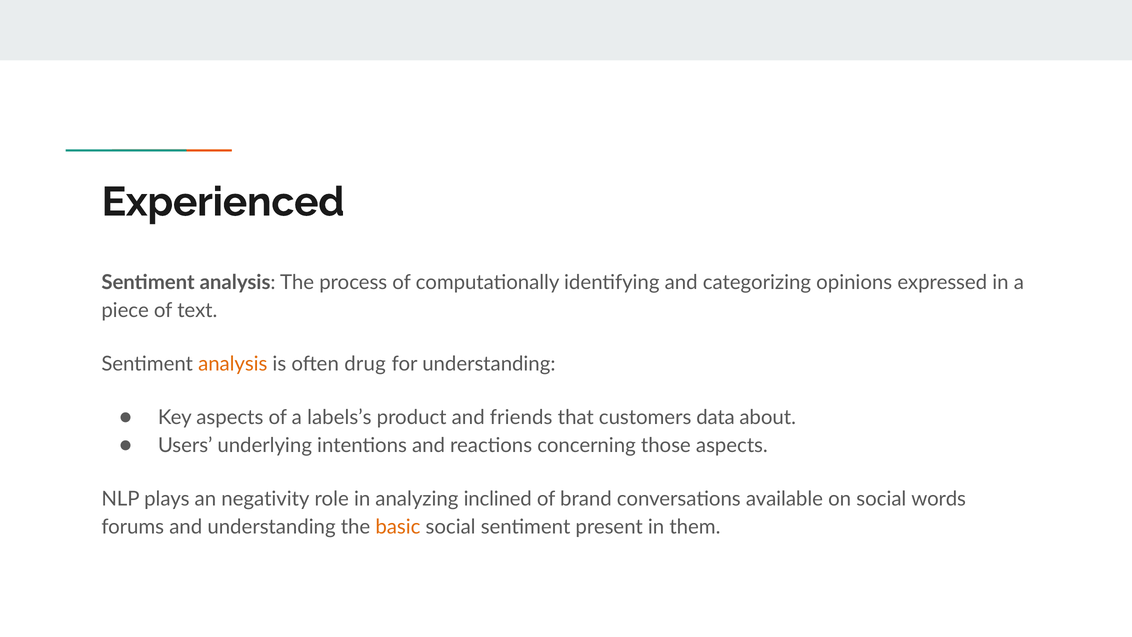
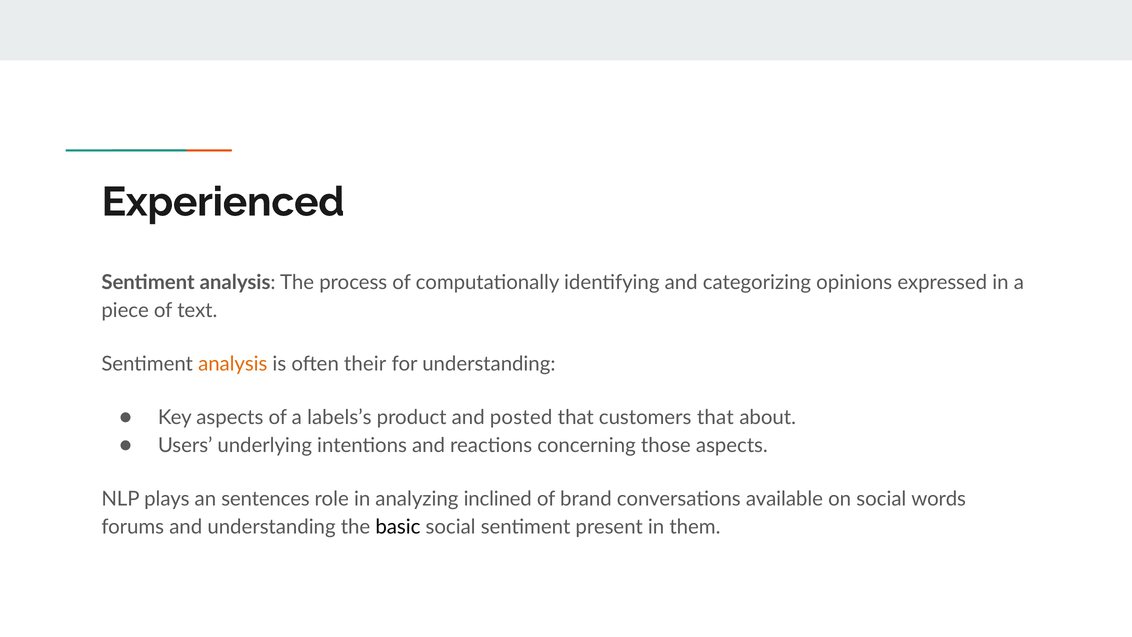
drug: drug -> their (365, 364)
friends: friends -> posted (521, 417)
customers data: data -> that (715, 417)
negativity: negativity -> sentences (266, 499)
basic colour: orange -> black (398, 527)
